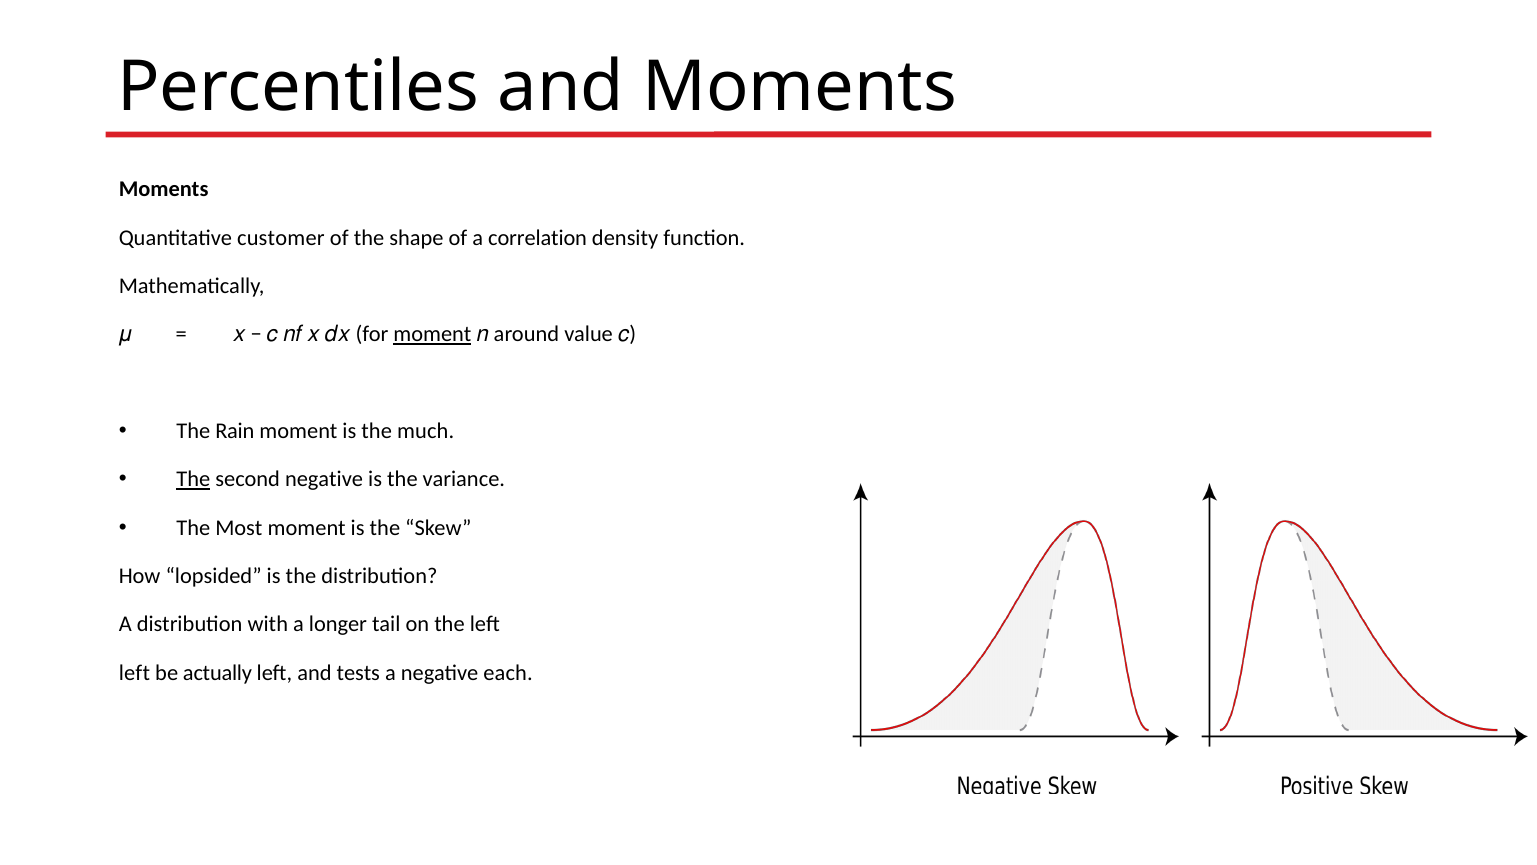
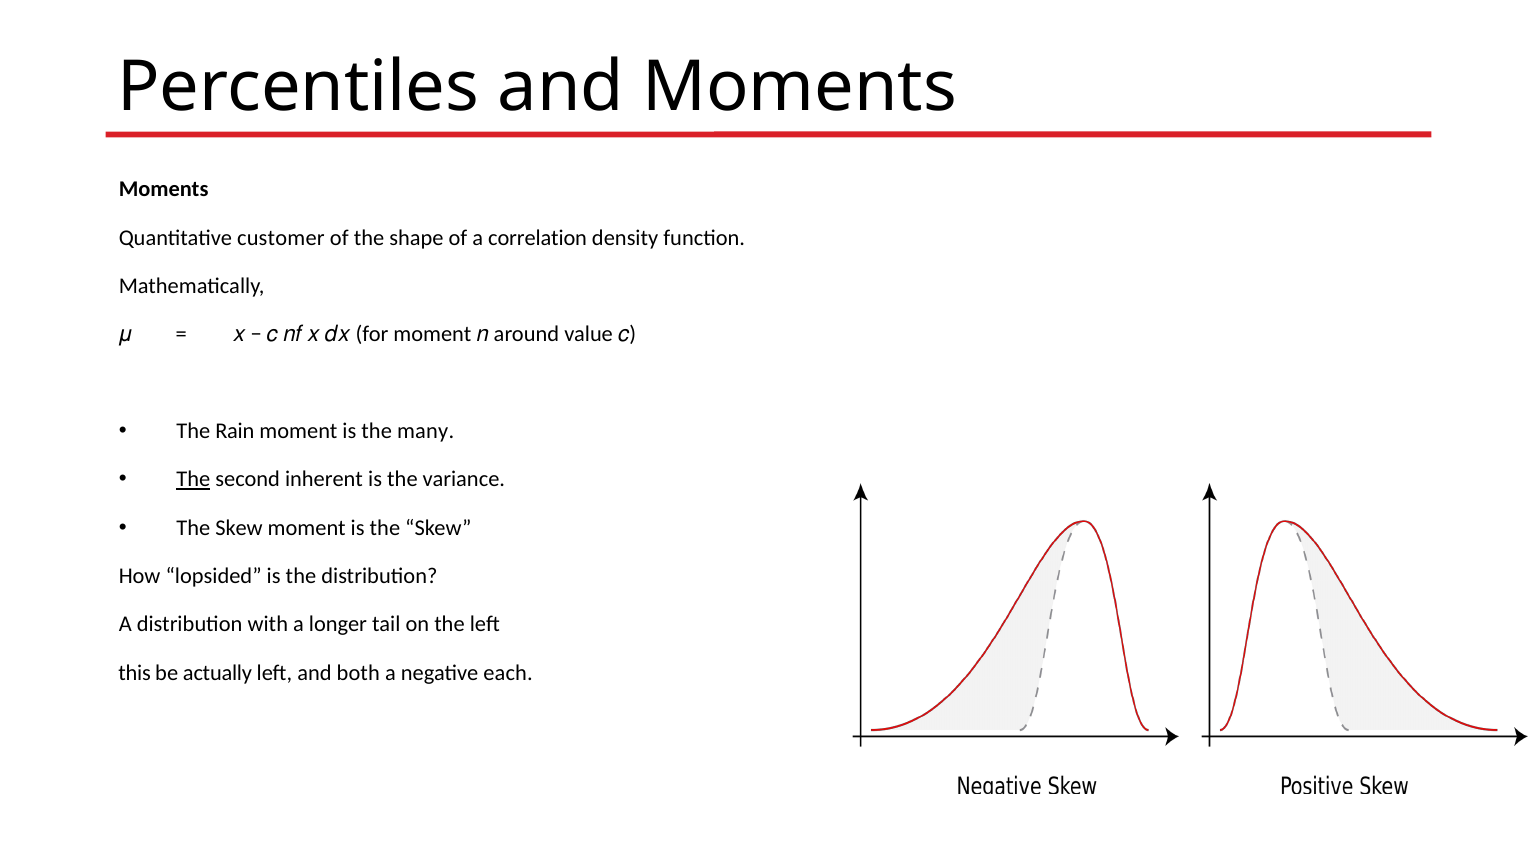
moment underline: present -> none (432, 334)
much: much -> many (426, 431)
second negative: negative -> inherent (324, 479)
Most: Most -> Skew (239, 528)
left: left -> this (135, 673)
tests: tests -> both (358, 673)
